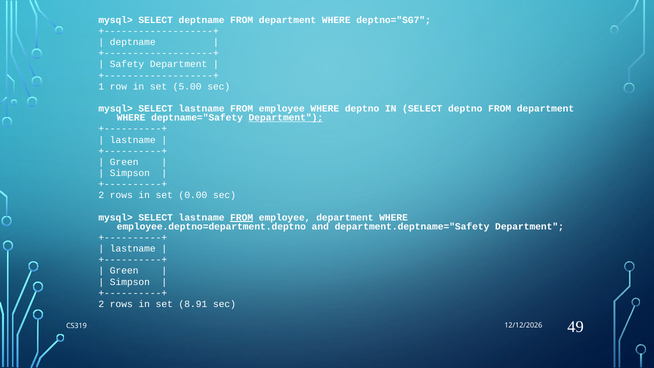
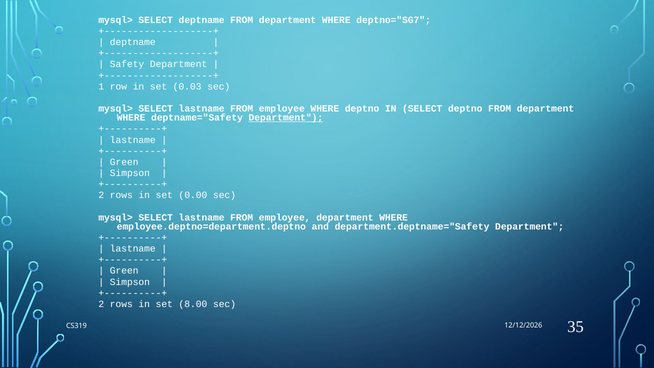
5.00: 5.00 -> 0.03 (187, 86)
FROM underline: present -> none (242, 217)
8.91: 8.91 -> 8.00 (193, 304)
49: 49 -> 35 (576, 326)
